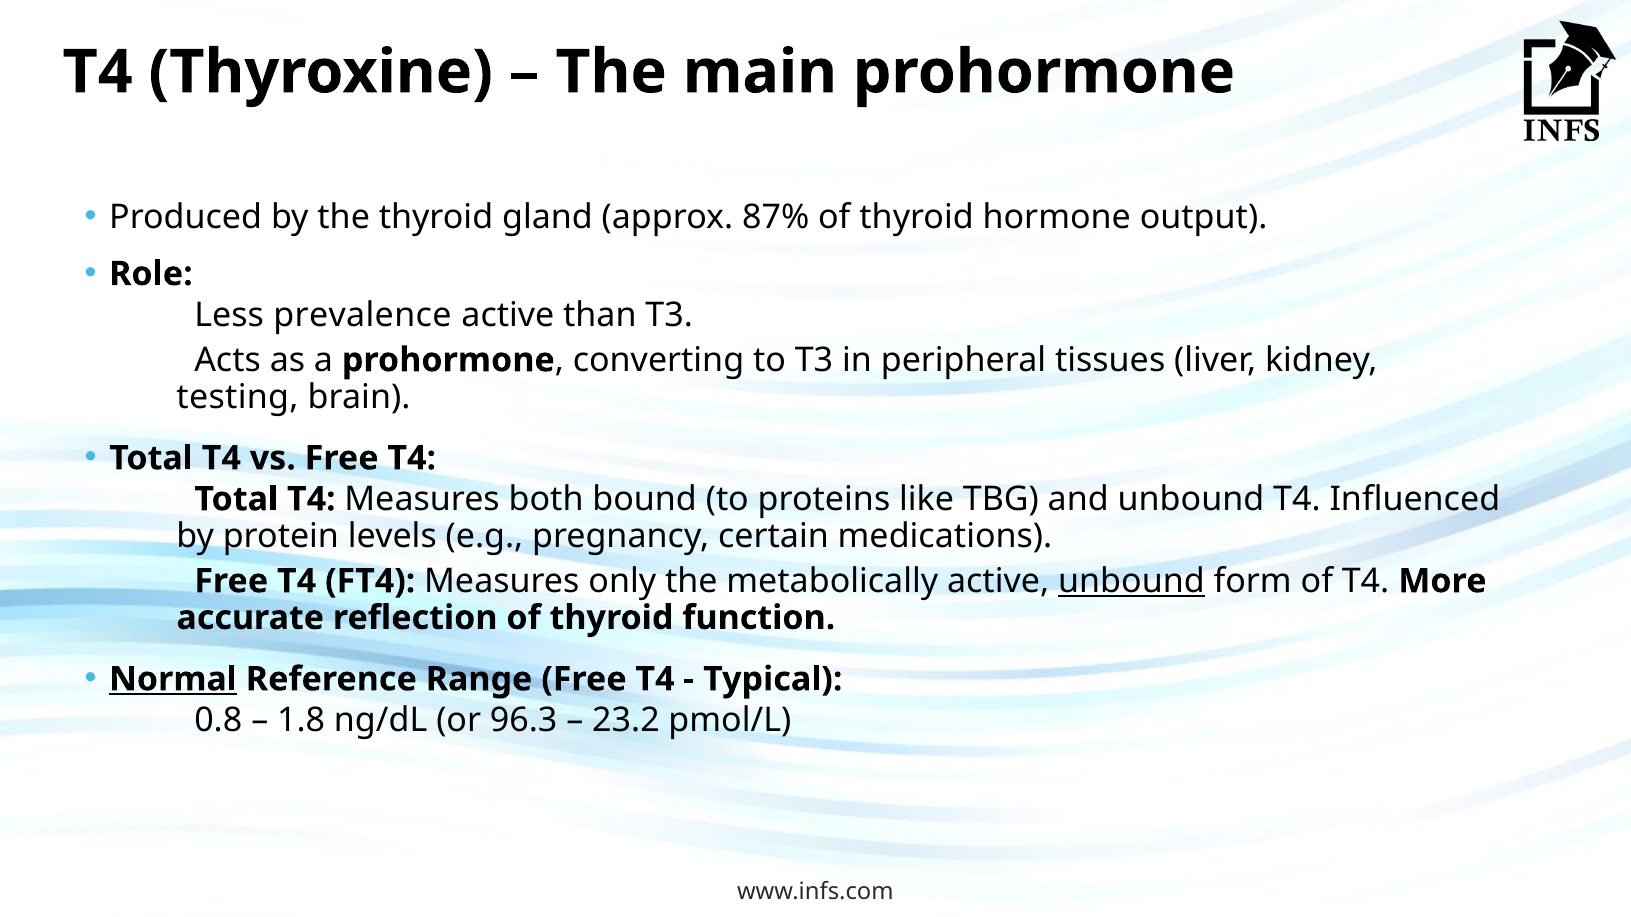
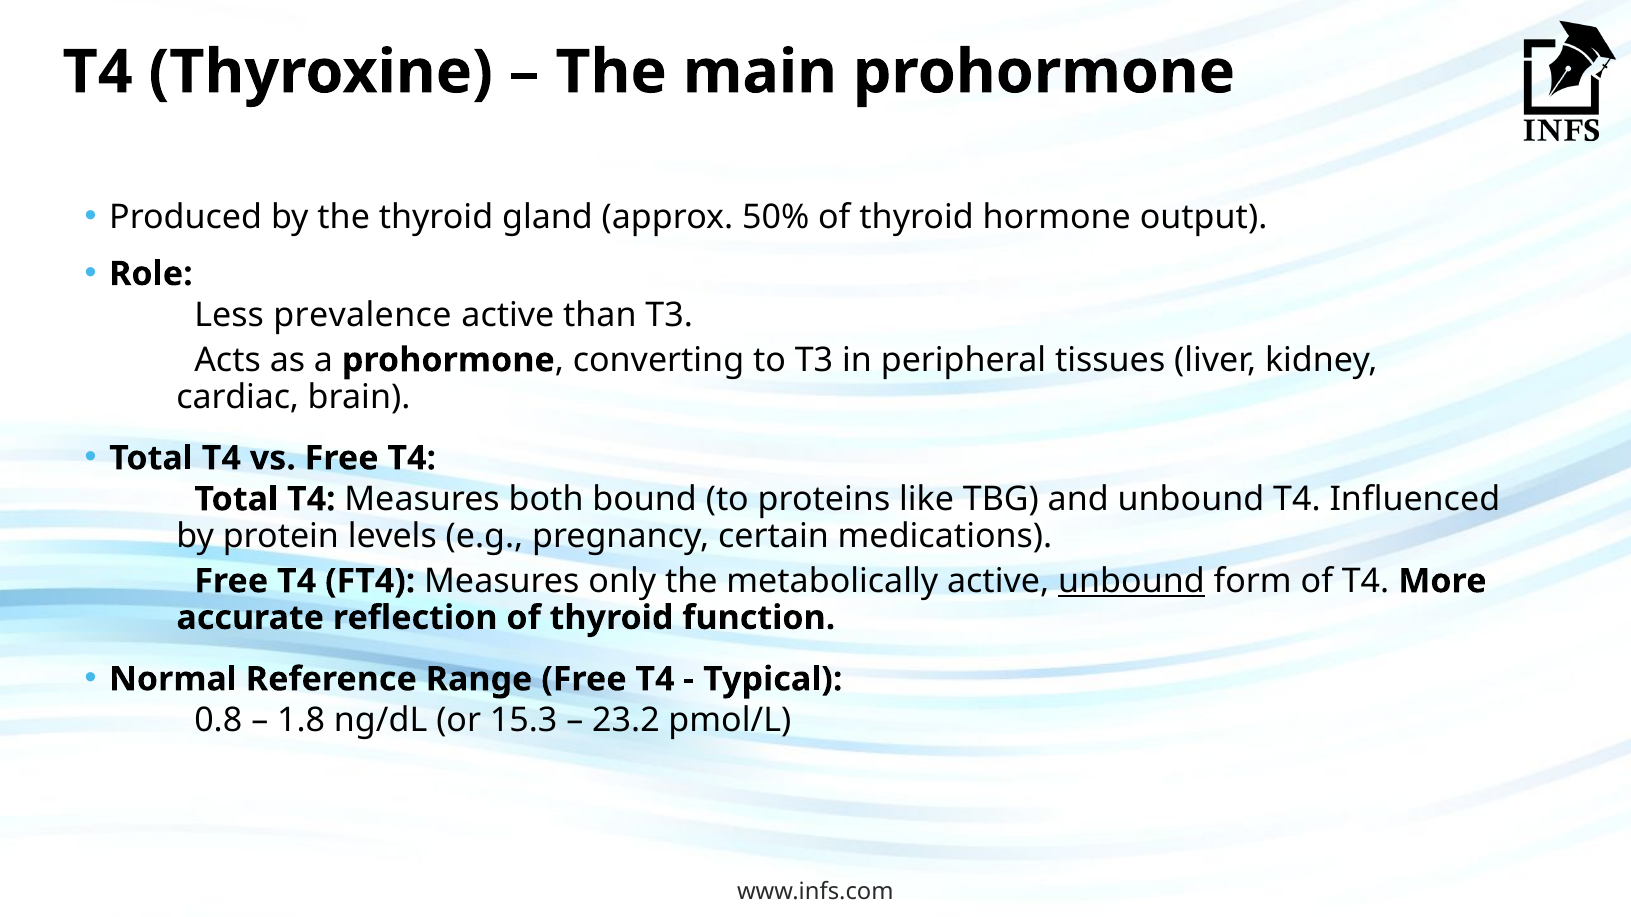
87%: 87% -> 50% (776, 217)
testing: testing -> cardiac (238, 397)
Normal underline: present -> none (173, 679)
96.3: 96.3 -> 15.3 (524, 720)
